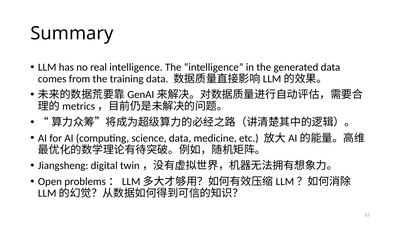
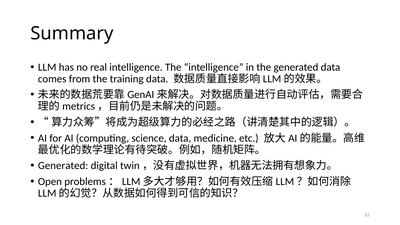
Jiangsheng: Jiangsheng -> Generated (63, 166)
